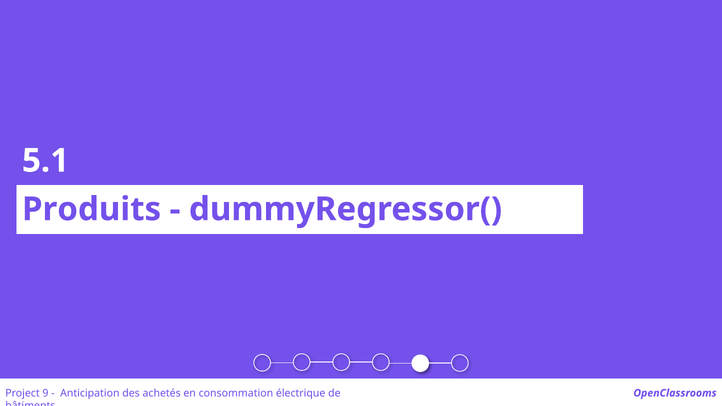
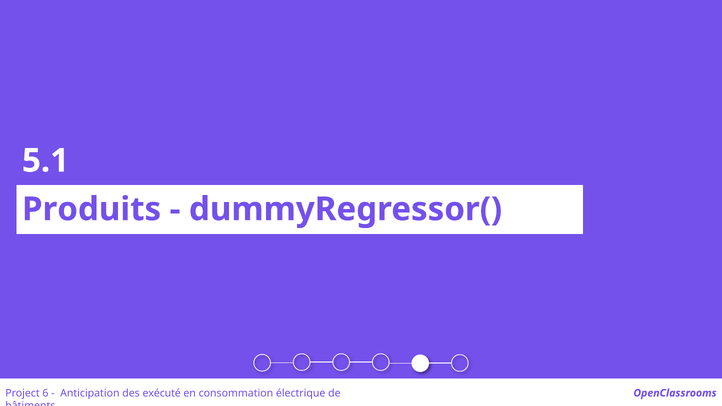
9: 9 -> 6 (45, 393)
achetés: achetés -> exécuté (162, 393)
